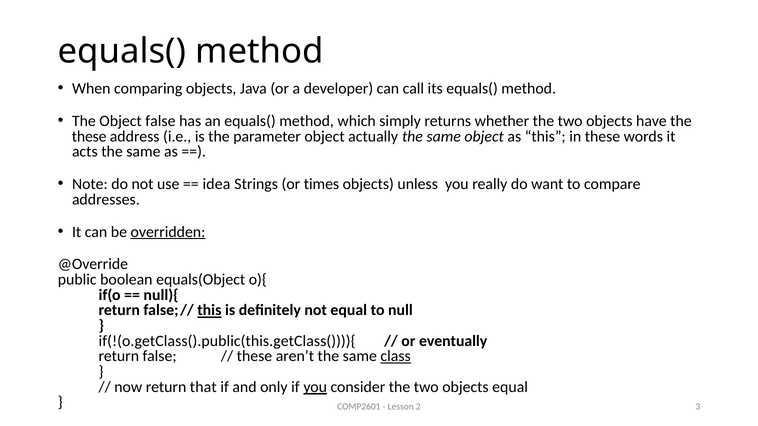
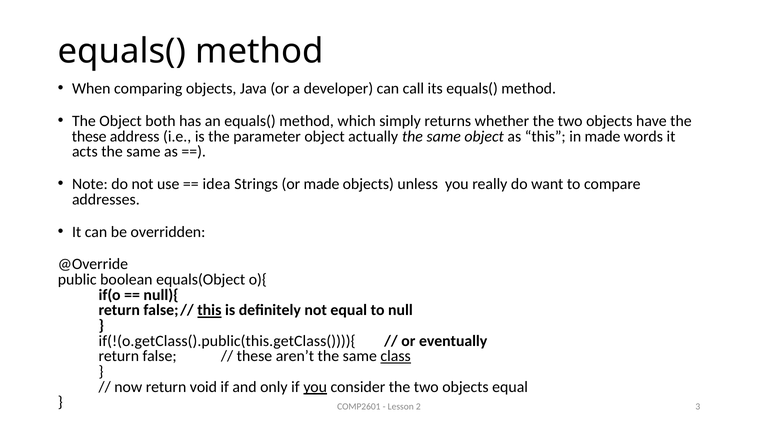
Object false: false -> both (160, 121)
in these: these -> made (603, 137)
or times: times -> made (322, 184)
overridden underline: present -> none (168, 232)
that: that -> void (203, 387)
